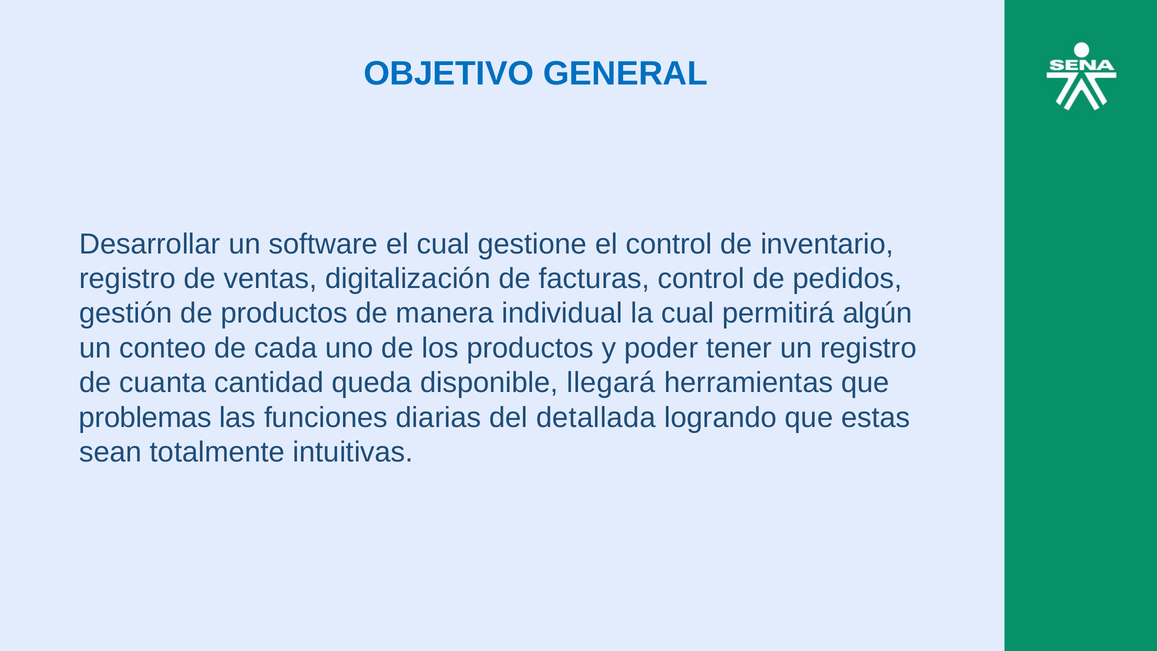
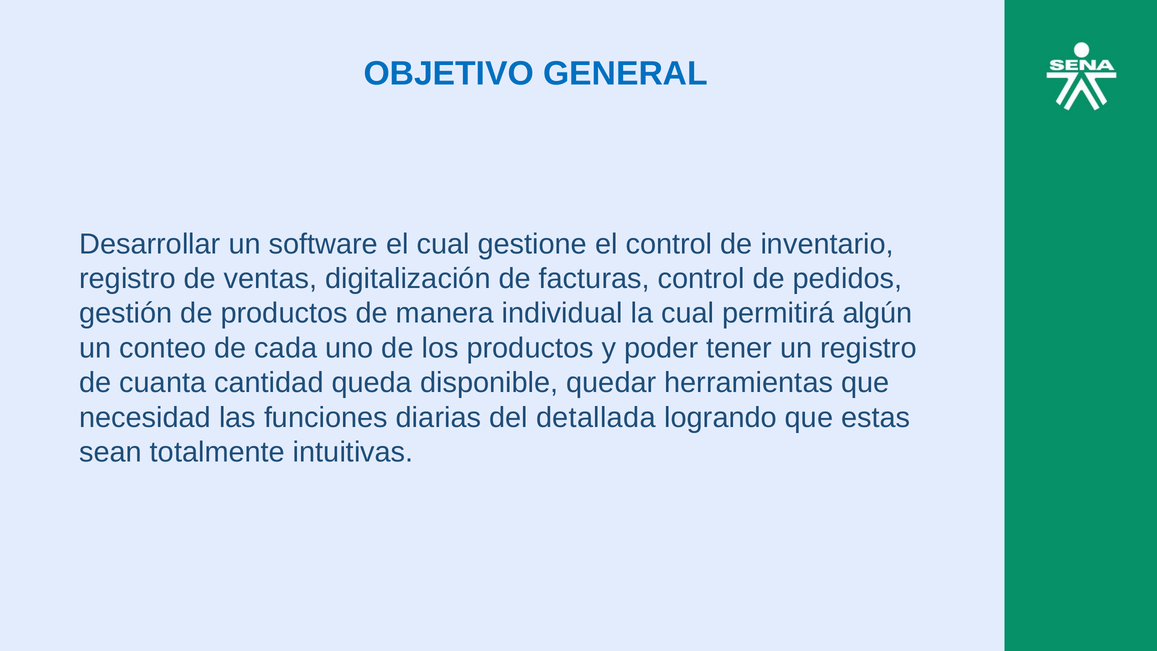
llegará: llegará -> quedar (611, 383)
problemas: problemas -> necesidad (145, 417)
